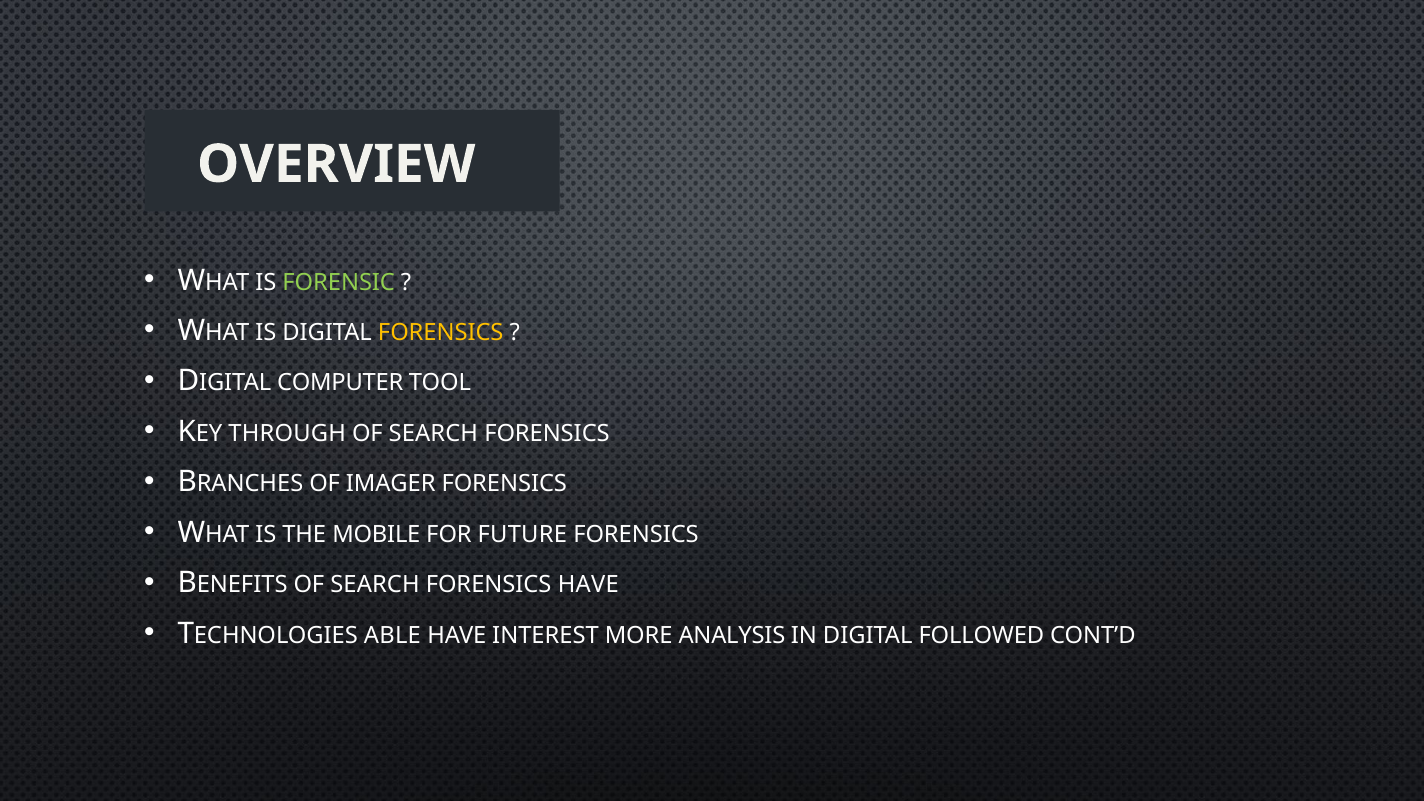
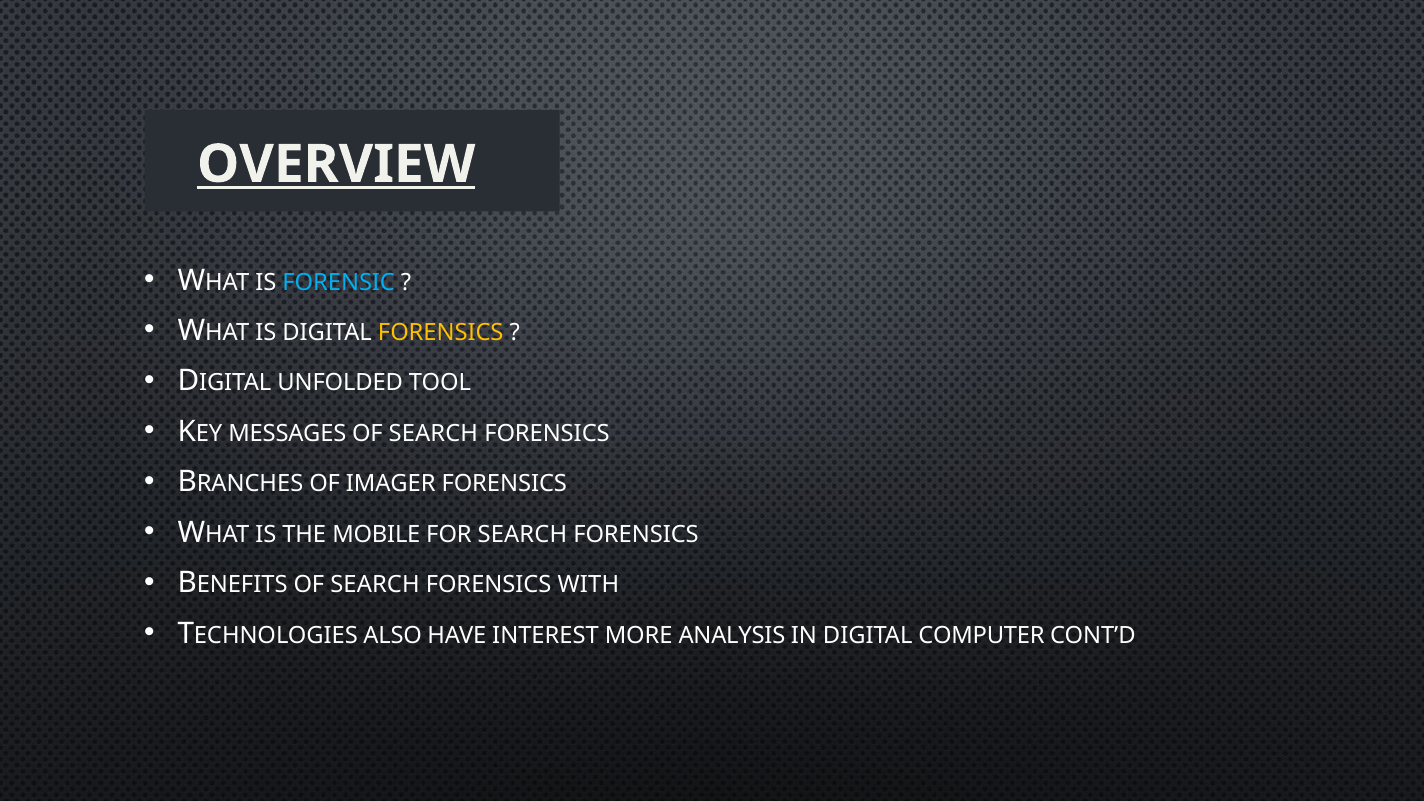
OVERVIEW underline: none -> present (336, 164)
FORENSIC colour: light green -> light blue (339, 282)
COMPUTER: COMPUTER -> UNFOLDED (340, 383)
THROUGH: THROUGH -> MESSAGES (287, 434)
FOR FUTURE: FUTURE -> SEARCH (522, 535)
FORENSICS HAVE: HAVE -> WITH (588, 585)
ABLE: ABLE -> ALSO (393, 635)
FOLLOWED: FOLLOWED -> COMPUTER (981, 635)
